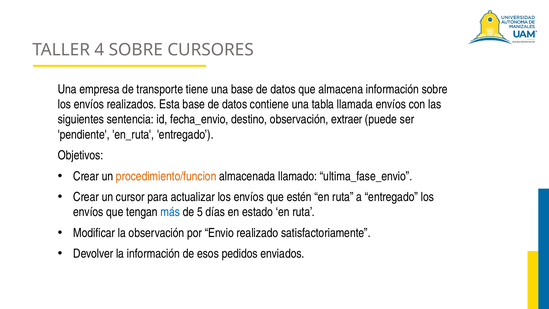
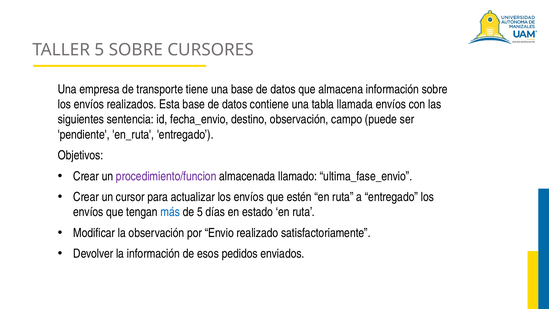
TALLER 4: 4 -> 5 (99, 50)
extraer: extraer -> campo (347, 119)
procedimiento/funcion colour: orange -> purple (166, 176)
